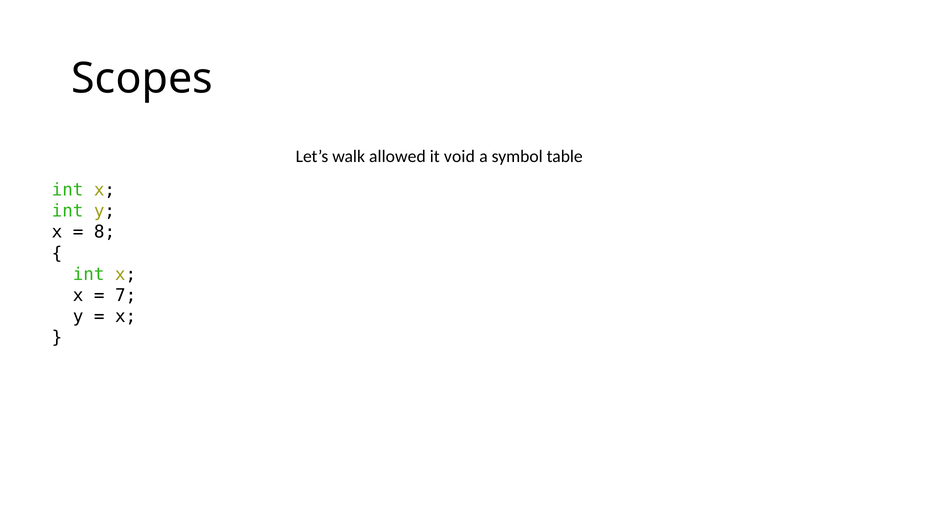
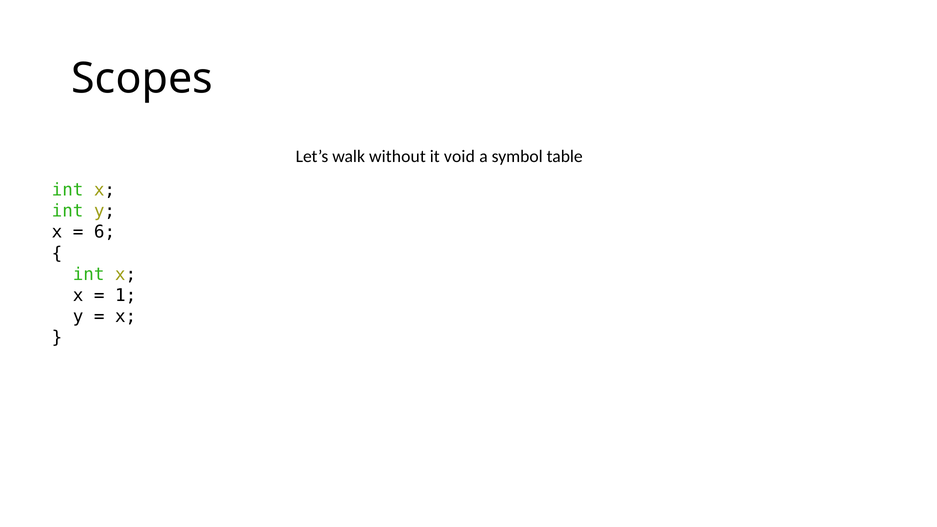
allowed: allowed -> without (397, 156)
8: 8 -> 6 (105, 232)
7: 7 -> 1 (126, 295)
